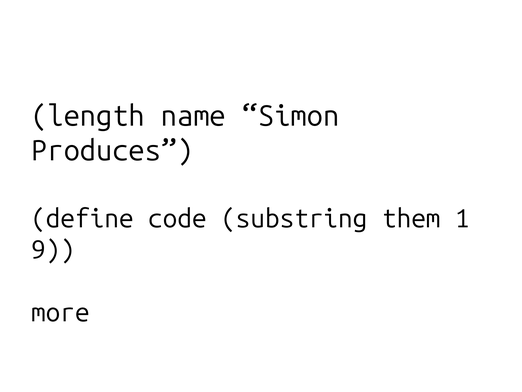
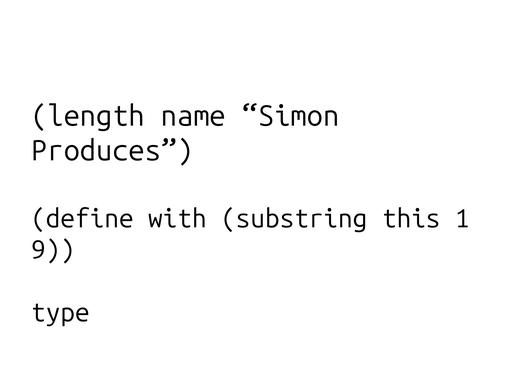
code: code -> with (177, 218)
them: them -> this (411, 218)
more: more -> type (61, 312)
